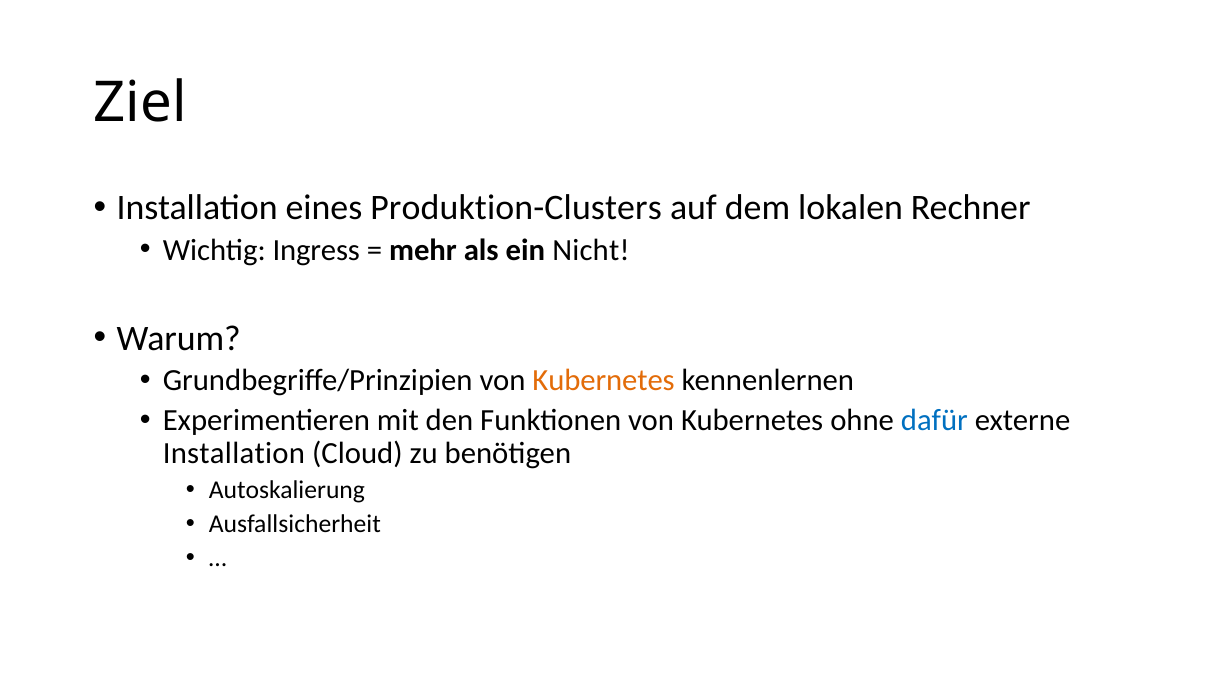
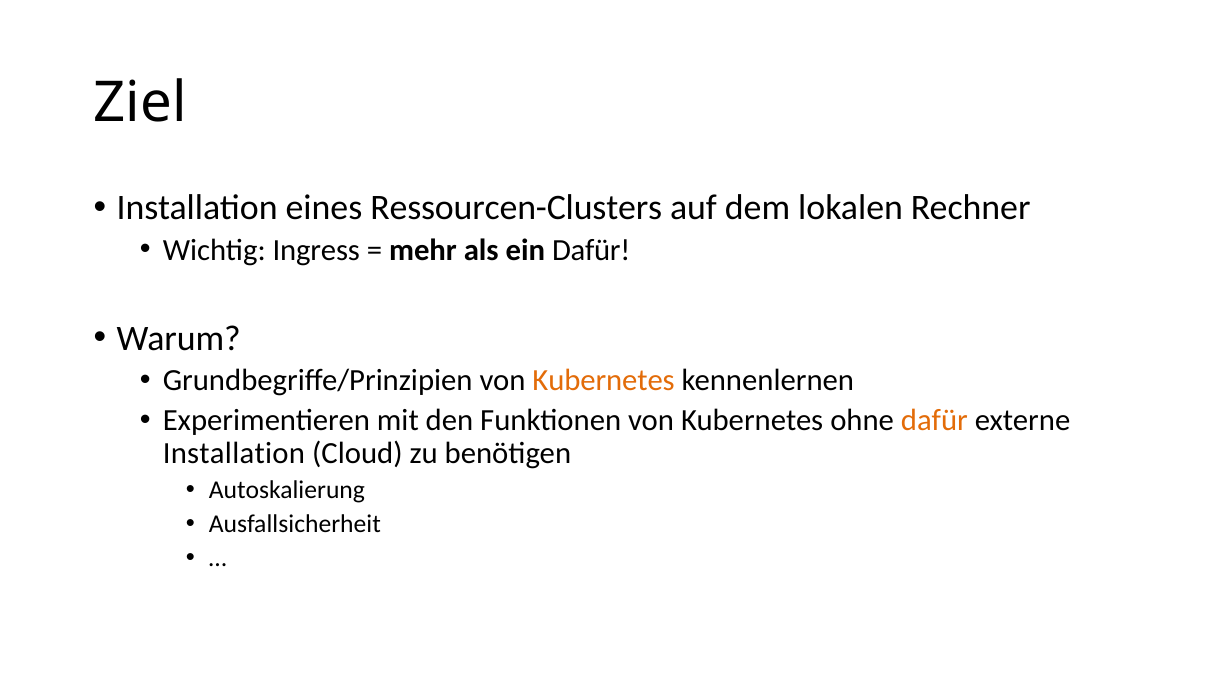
Produktion-Clusters: Produktion-Clusters -> Ressourcen-Clusters (516, 208)
ein Nicht: Nicht -> Dafür (591, 250)
dafür colour: blue -> orange (934, 420)
